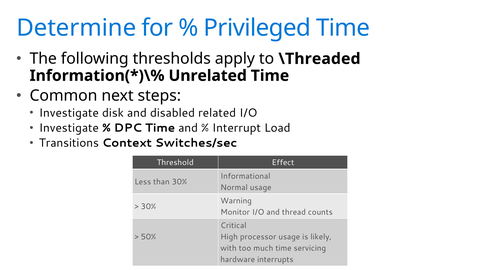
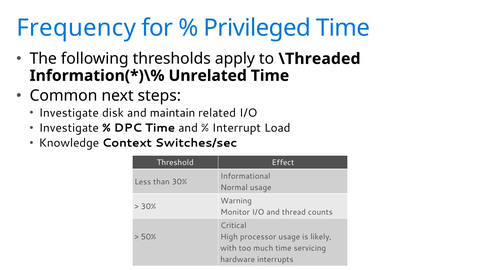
Determine: Determine -> Frequency (76, 28)
disabled: disabled -> maintain (173, 113)
Transitions: Transitions -> Knowledge (69, 143)
